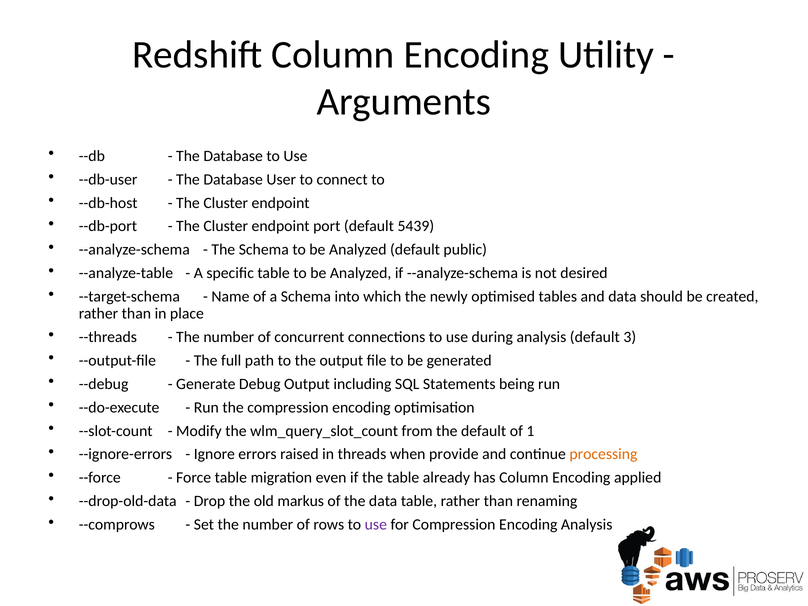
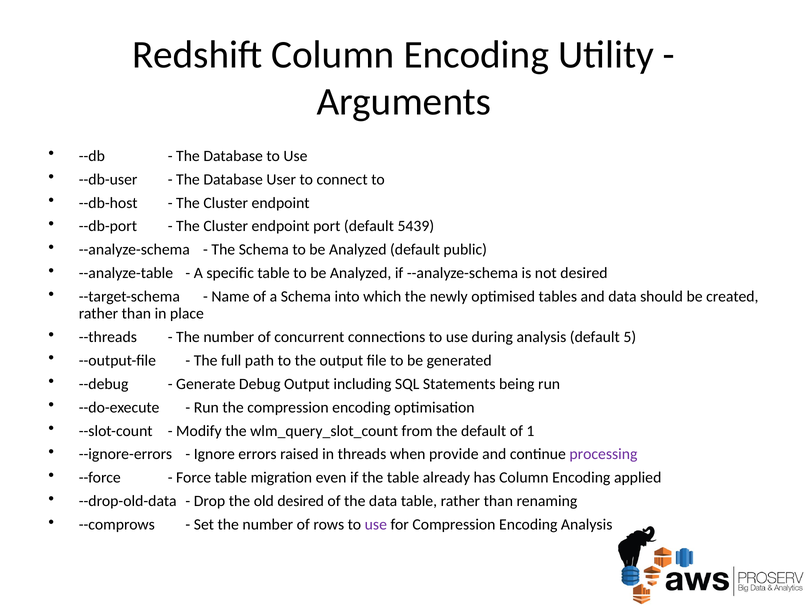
3: 3 -> 5 (630, 337)
processing colour: orange -> purple (603, 454)
old markus: markus -> desired (301, 501)
